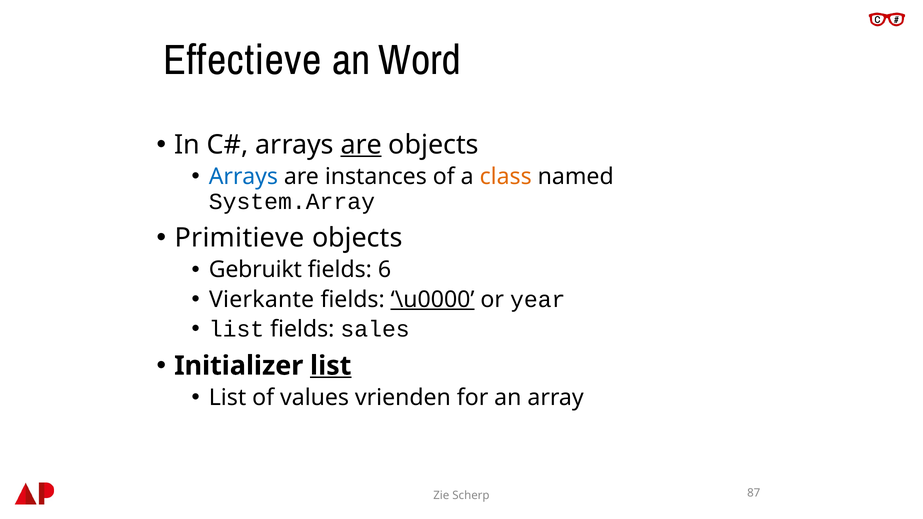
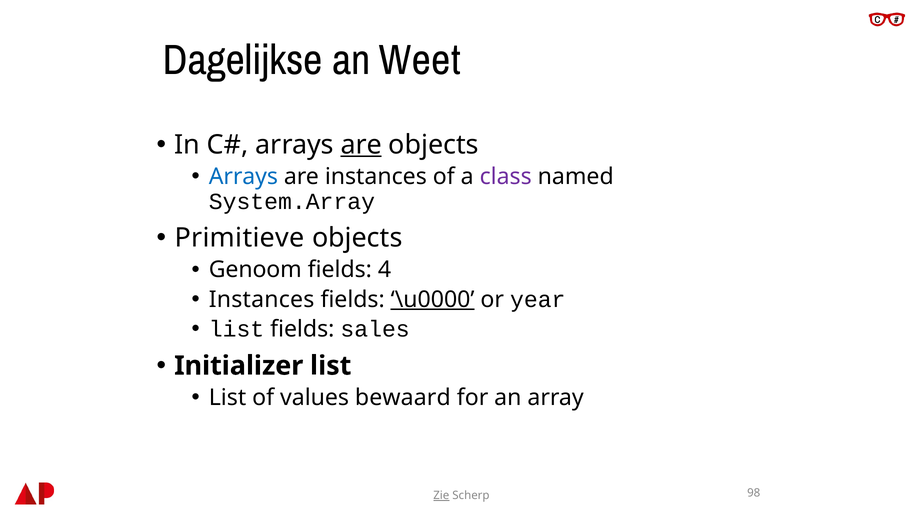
Effectieve: Effectieve -> Dagelijkse (243, 60)
Word: Word -> Weet (420, 60)
class colour: orange -> purple (506, 177)
Gebruikt: Gebruikt -> Genoom (255, 270)
6: 6 -> 4 (384, 270)
Vierkante: Vierkante -> Instances (262, 300)
list underline: present -> none (331, 366)
vrienden: vrienden -> bewaard (403, 398)
Zie underline: none -> present (441, 496)
87: 87 -> 98 (754, 493)
